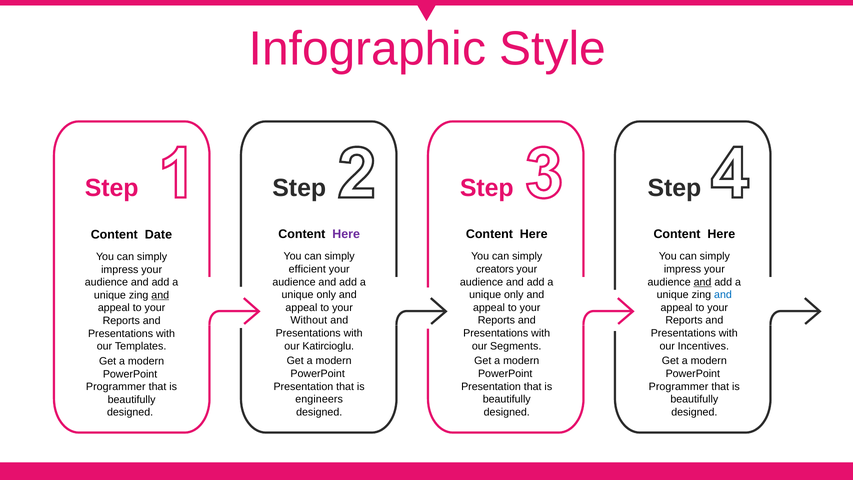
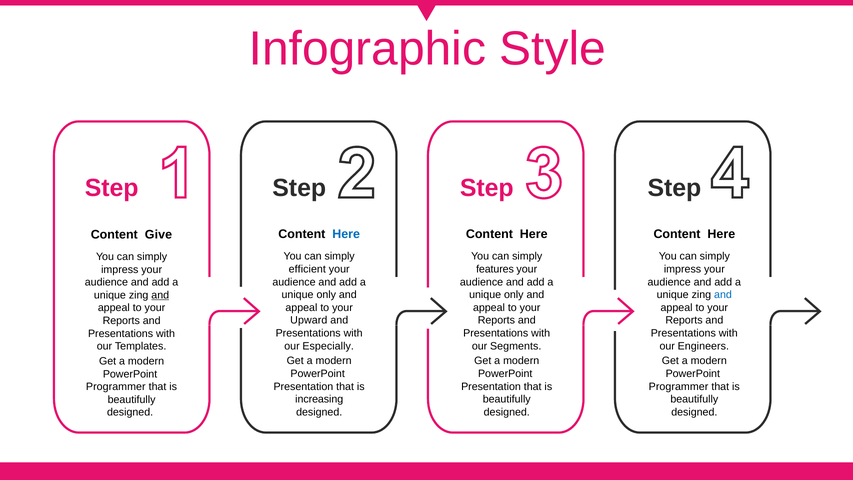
Here colour: purple -> blue (346, 234)
Date: Date -> Give (158, 234)
creators: creators -> features (495, 269)
and underline: present -> none (703, 282)
Without: Without -> Upward (309, 320)
Katircioglu: Katircioglu -> Especially (328, 346)
Incentives: Incentives -> Engineers (703, 346)
engineers: engineers -> increasing (319, 399)
